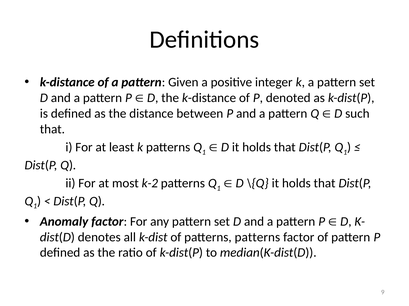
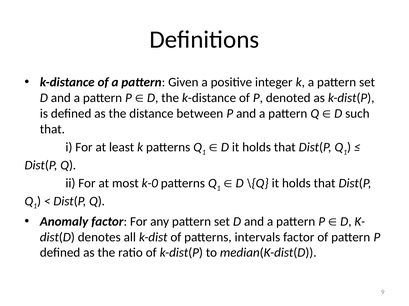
k-2: k-2 -> k-0 (150, 184)
patterns patterns: patterns -> intervals (257, 238)
